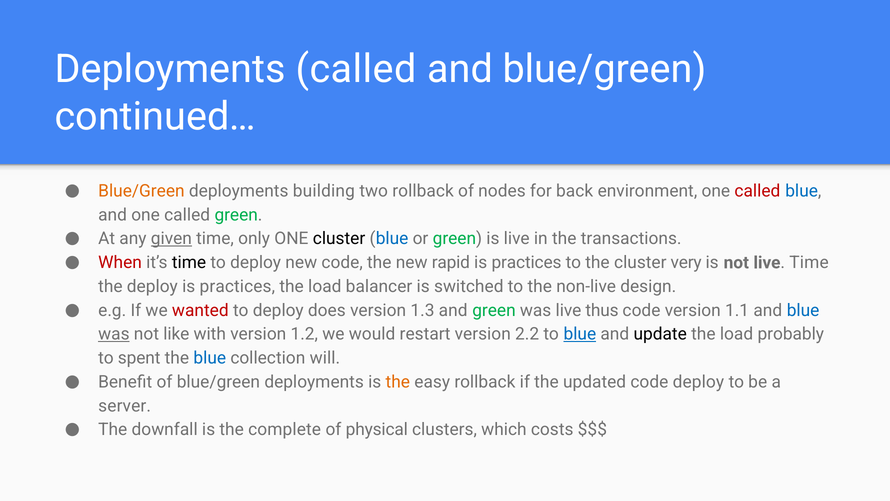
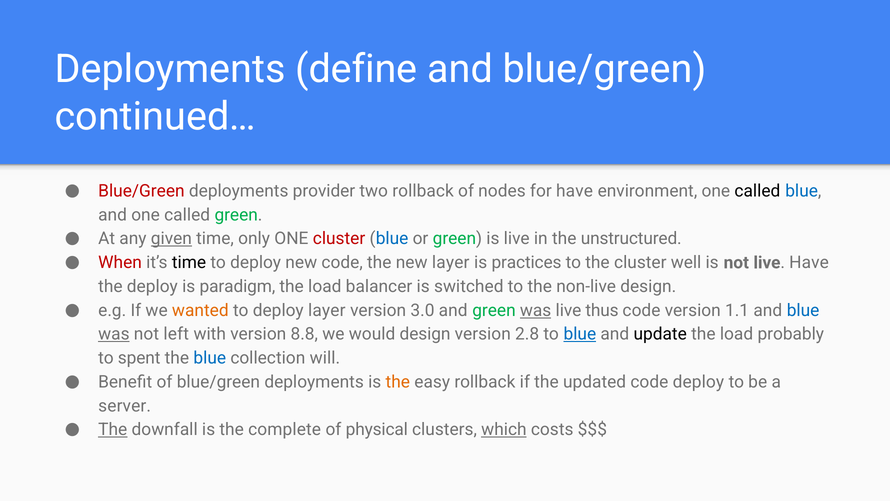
Deployments called: called -> define (356, 69)
Blue/Green colour: orange -> red (141, 191)
building: building -> provider (324, 191)
for back: back -> have (575, 191)
called colour: red -> black (757, 191)
cluster colour: black -> red (339, 239)
transactions: transactions -> unstructured (631, 239)
new rapid: rapid -> layer (451, 262)
very: very -> well (686, 262)
live Time: Time -> Have (809, 262)
deploy is practices: practices -> paradigm (237, 286)
wanted colour: red -> orange (200, 310)
deploy does: does -> layer (327, 310)
1.3: 1.3 -> 3.0 (422, 310)
was underline: none -> present (536, 310)
like: like -> left (176, 334)
1.2: 1.2 -> 8.8 (304, 334)
would restart: restart -> design (425, 334)
2.2: 2.2 -> 2.8 (527, 334)
The underline: none -> present (113, 429)
which underline: none -> present (504, 429)
